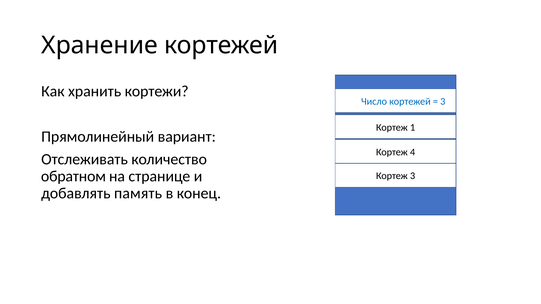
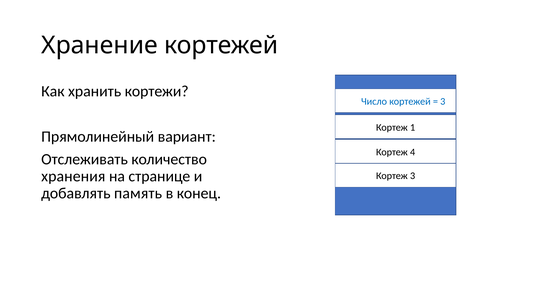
обратном: обратном -> хранения (73, 177)
